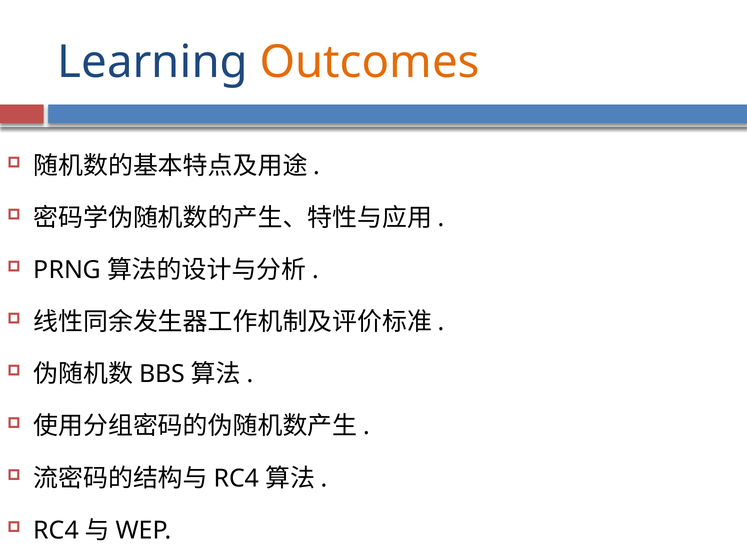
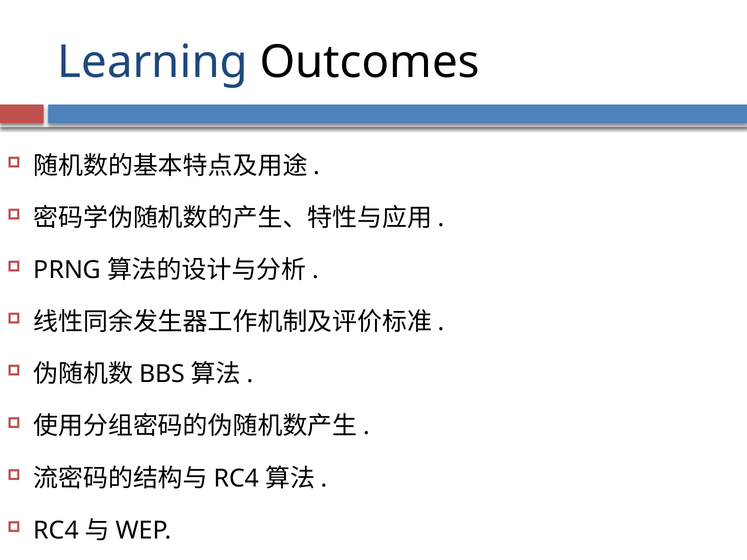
Outcomes colour: orange -> black (370, 62)
